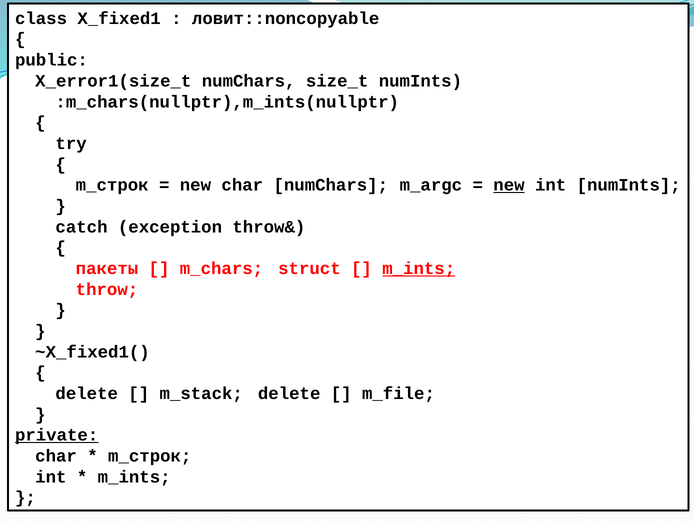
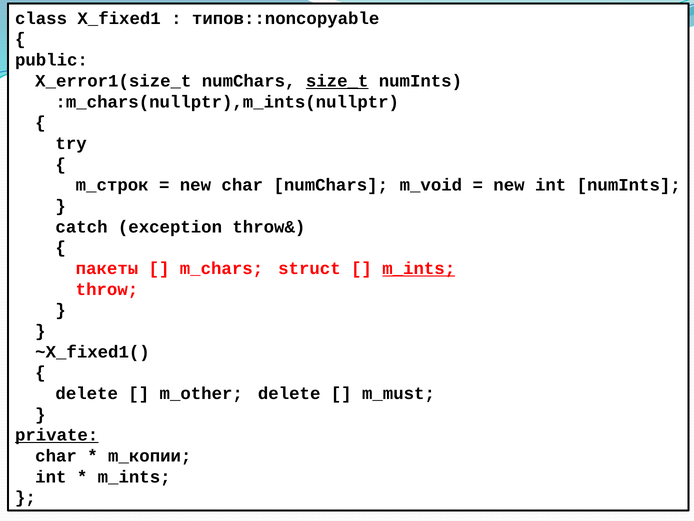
ловит::noncopyable: ловит::noncopyable -> типов::noncopyable (286, 18)
size_t underline: none -> present (337, 81)
m_argc: m_argc -> m_void (431, 185)
new underline: present -> none (509, 185)
m_stack: m_stack -> m_other (201, 393)
m_file: m_file -> m_must (398, 393)
m_строк: m_строк -> m_копии (150, 456)
